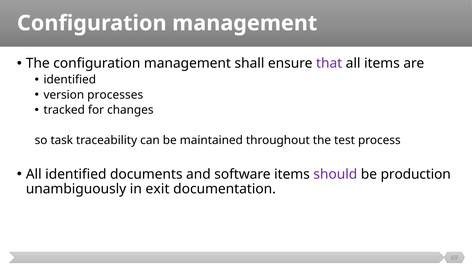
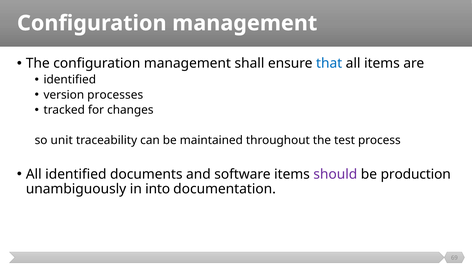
that colour: purple -> blue (329, 64)
task: task -> unit (62, 141)
exit: exit -> into (158, 189)
